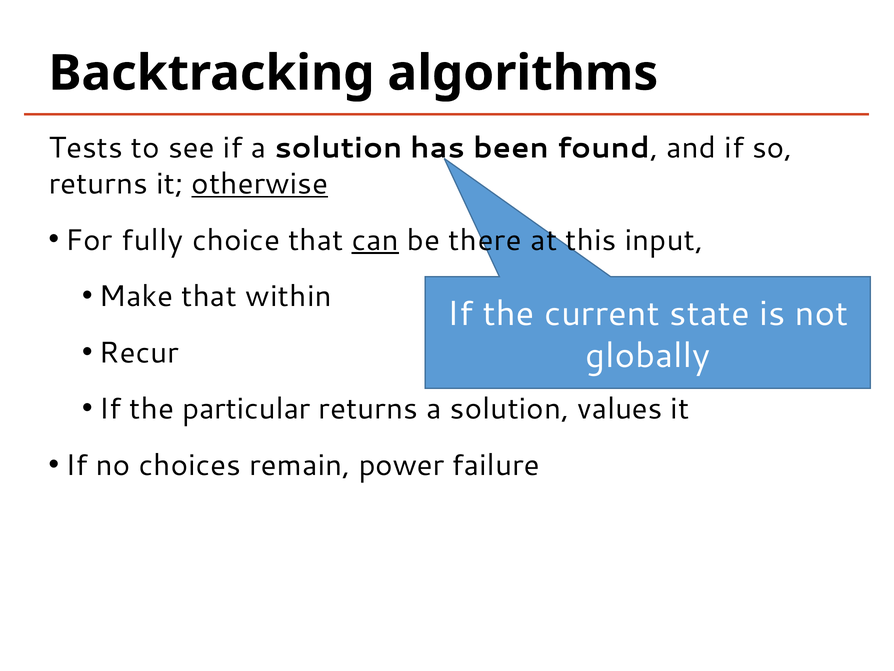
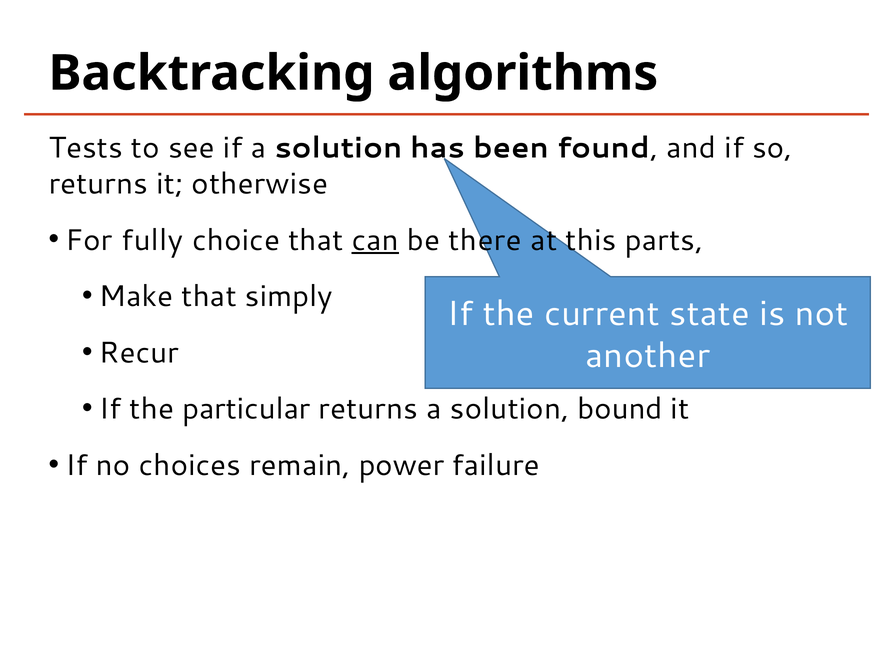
otherwise underline: present -> none (260, 184)
input: input -> parts (664, 240)
within: within -> simply (289, 296)
globally: globally -> another (648, 356)
values: values -> bound (620, 409)
